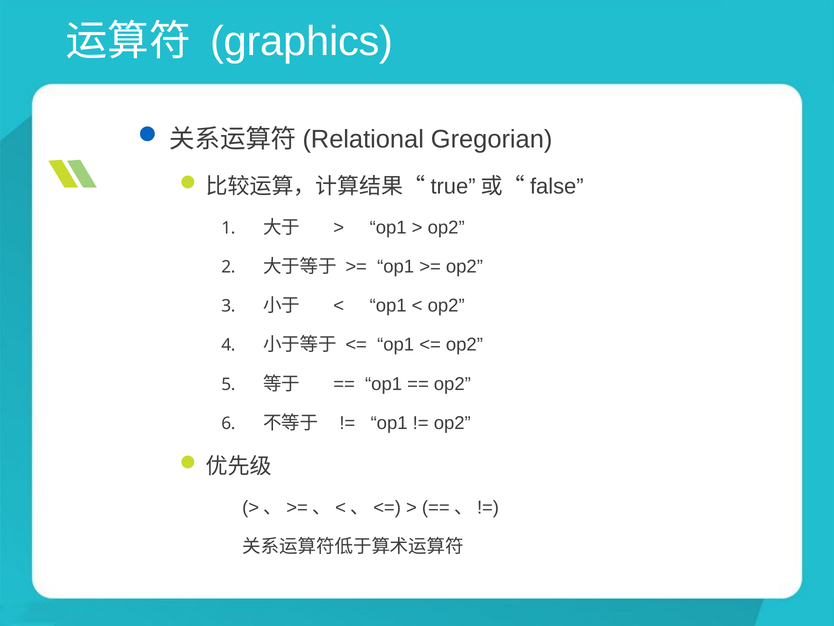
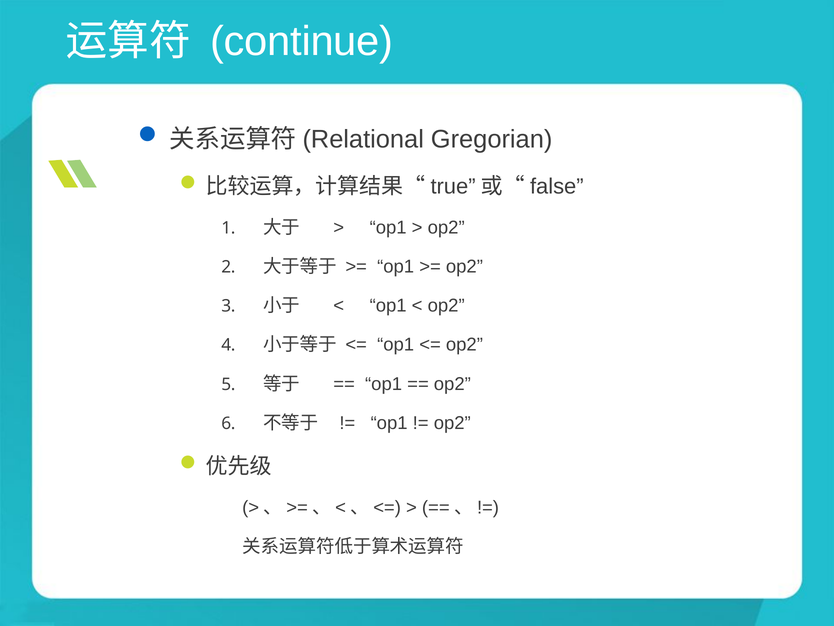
graphics: graphics -> continue (302, 41)
